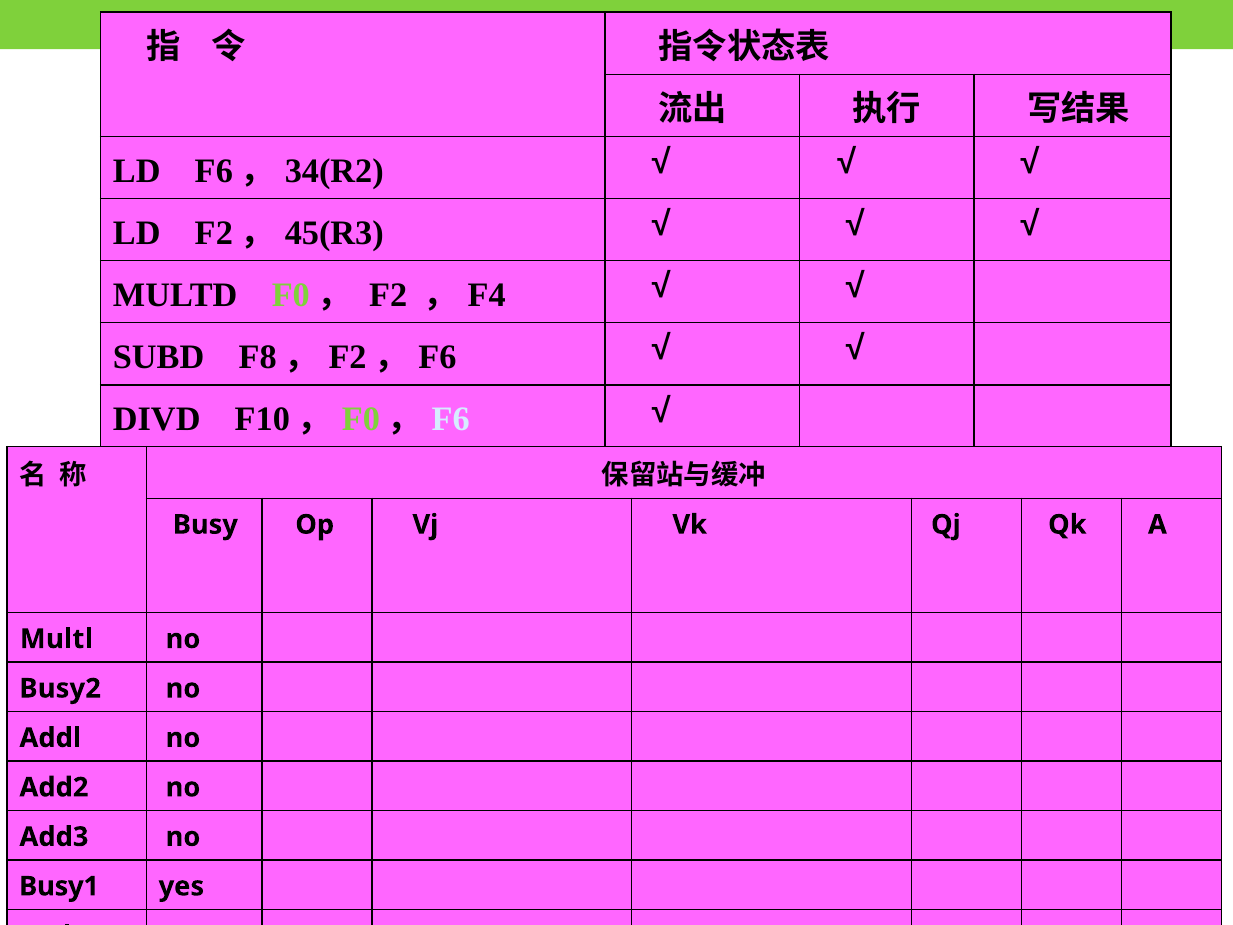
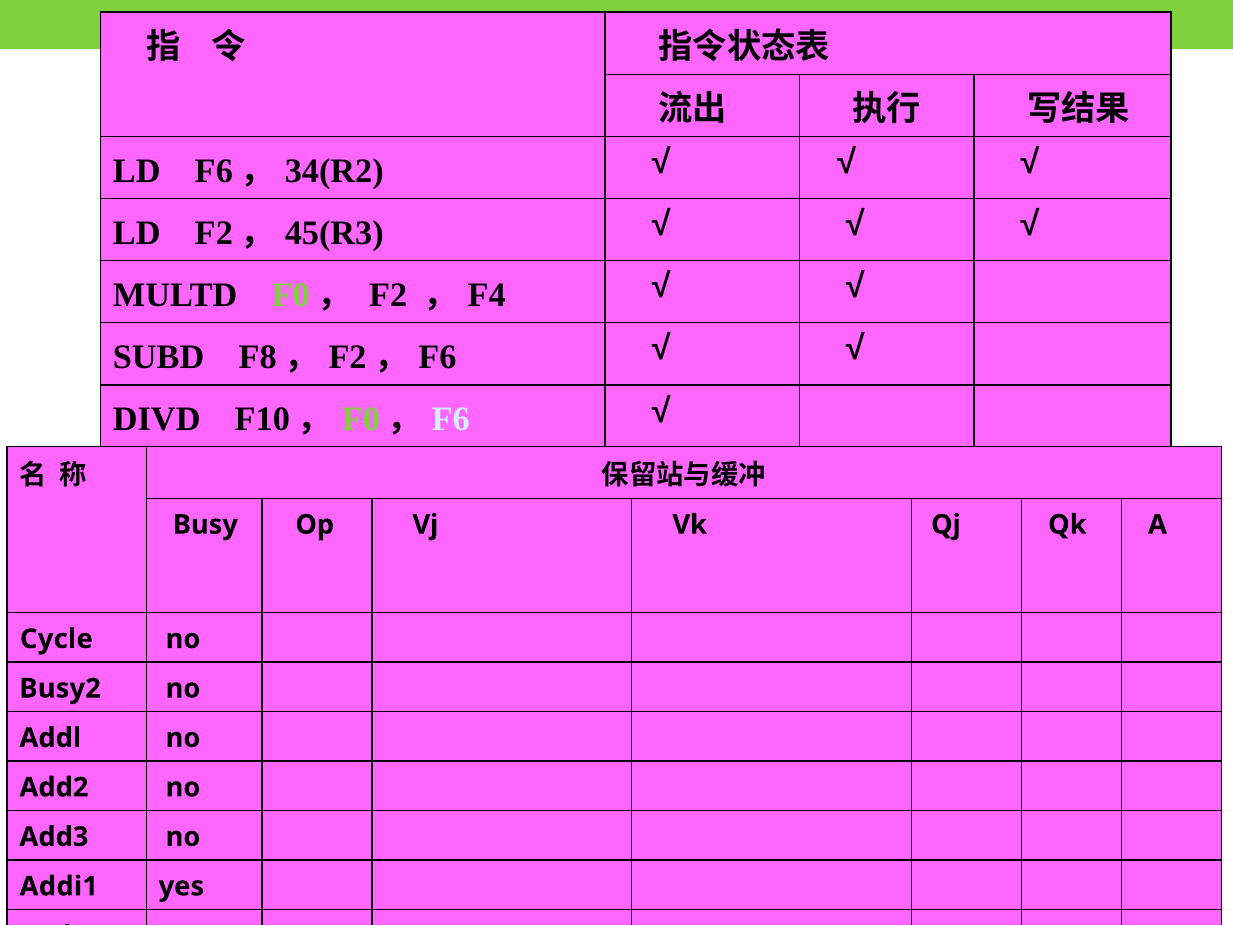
Multl: Multl -> Cycle (56, 639)
Busy1: Busy1 -> Addi1 (59, 886)
